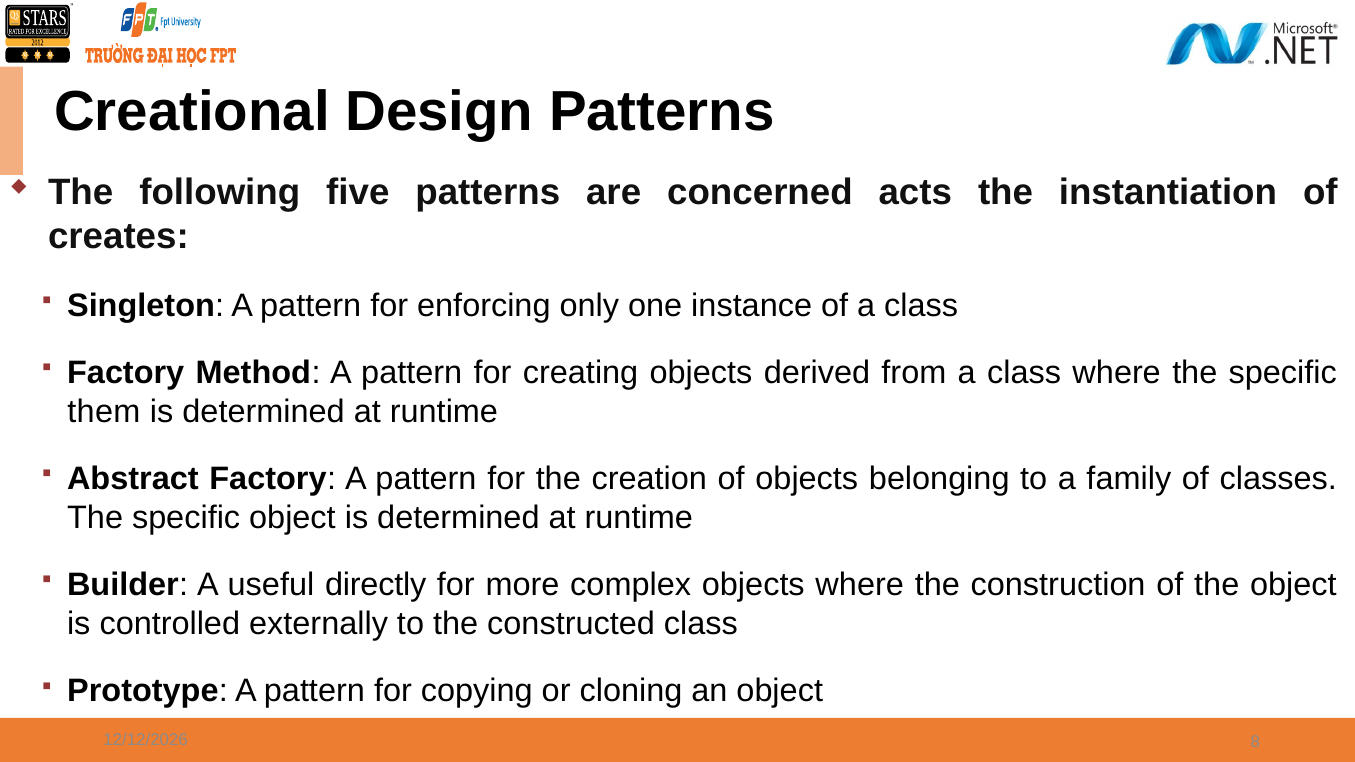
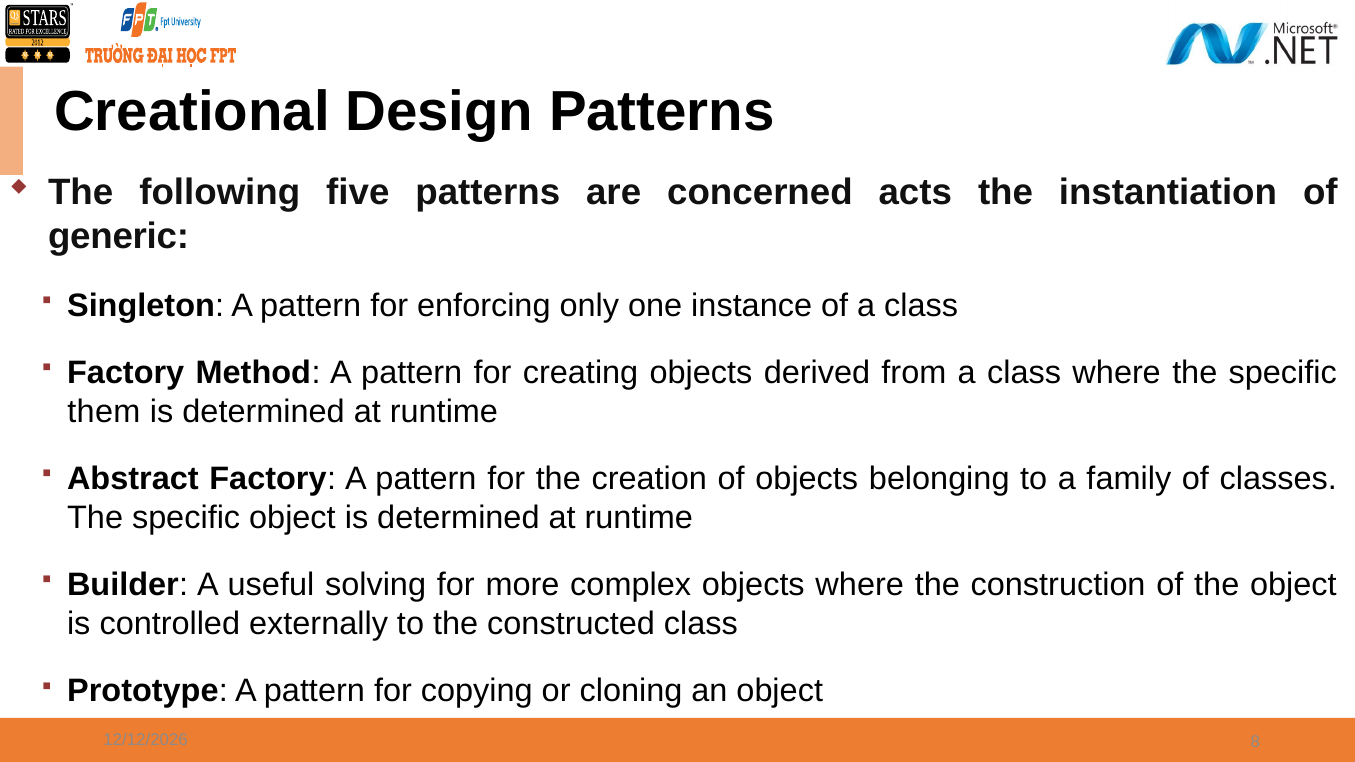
creates: creates -> generic (119, 236)
directly: directly -> solving (376, 585)
